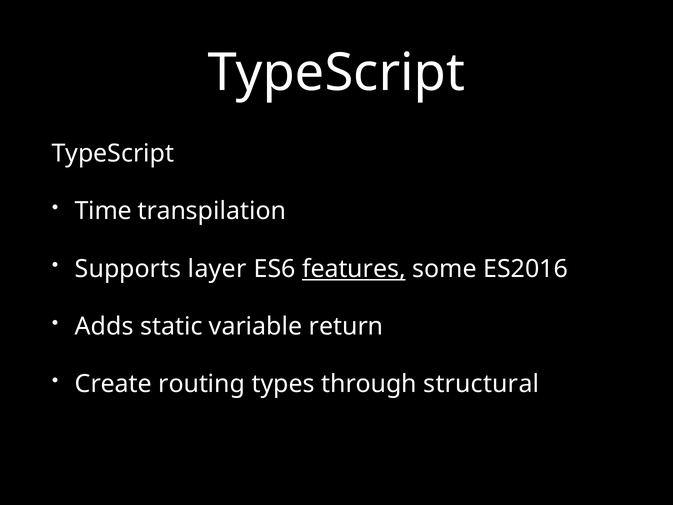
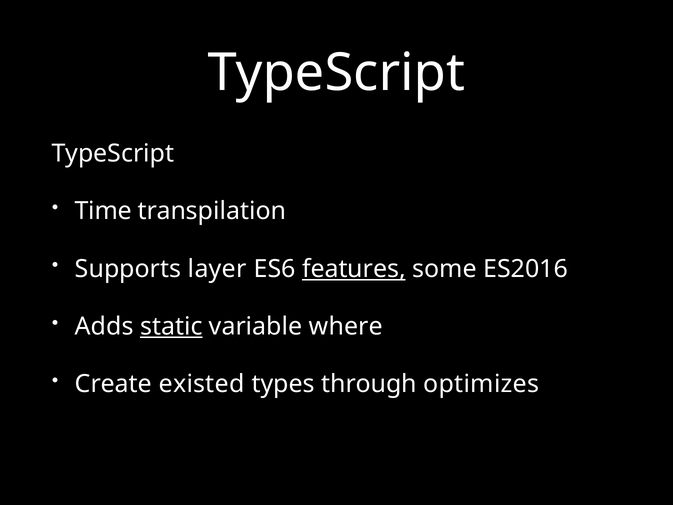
static underline: none -> present (171, 326)
return: return -> where (346, 326)
routing: routing -> existed (202, 384)
structural: structural -> optimizes (481, 384)
